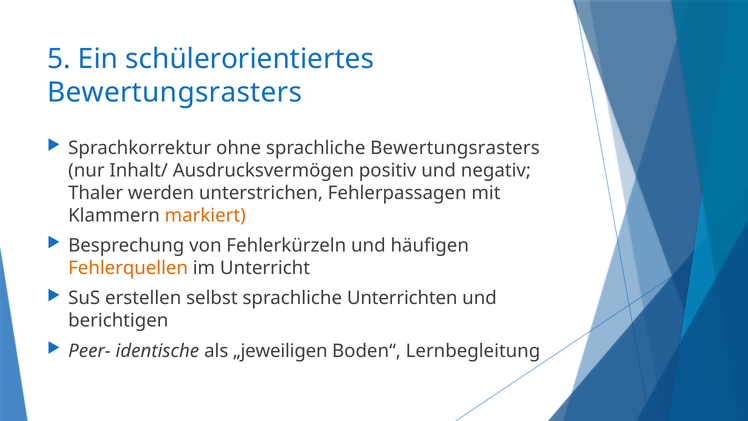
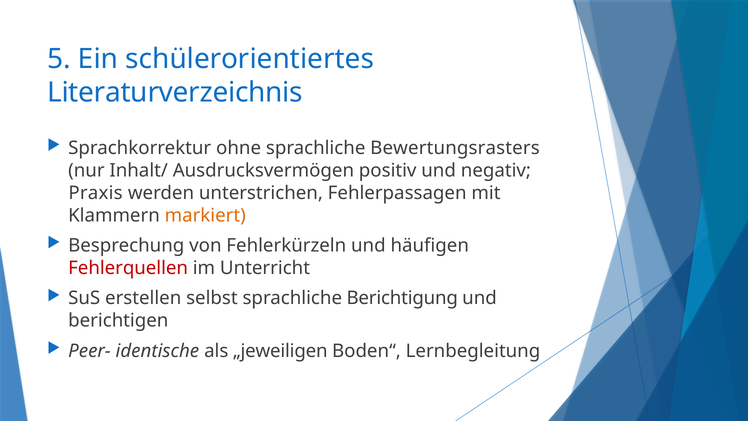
Bewertungsrasters: Bewertungsrasters -> Literaturverzeichnis (175, 93)
Thaler: Thaler -> Praxis (96, 193)
Fehlerquellen colour: orange -> red (128, 268)
Unterrichten: Unterrichten -> Berichtigung (402, 298)
